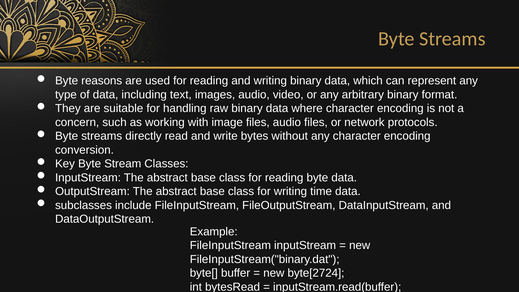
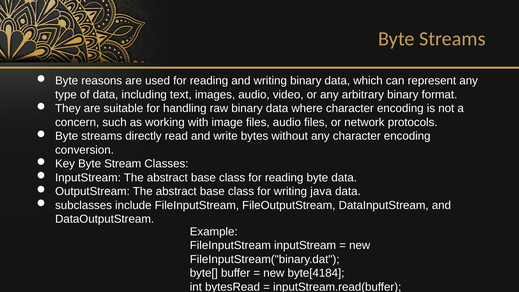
time: time -> java (321, 191)
byte[2724: byte[2724 -> byte[4184 (316, 273)
